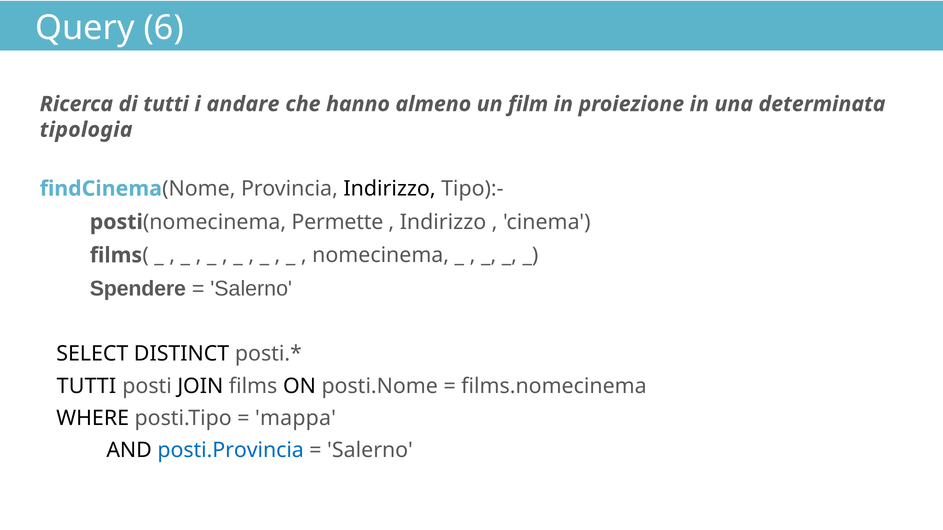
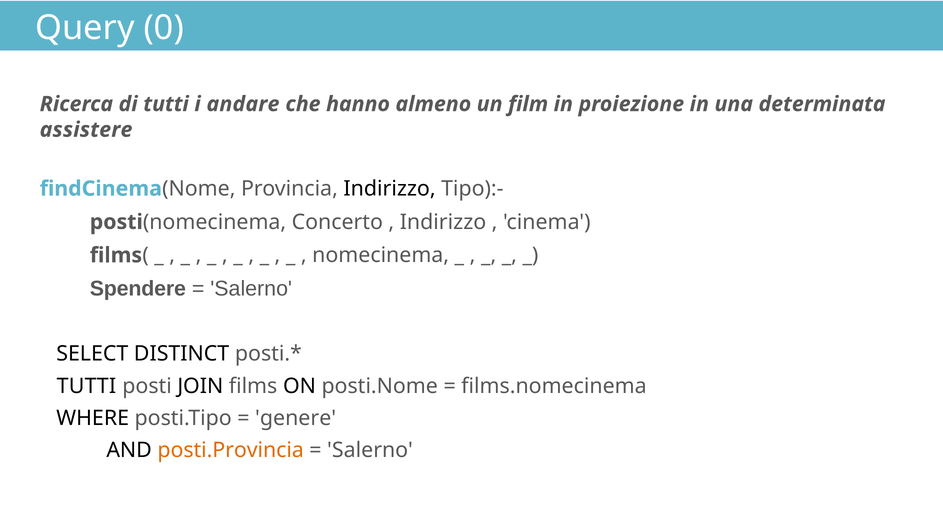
6: 6 -> 0 (164, 28)
tipologia: tipologia -> assistere (86, 130)
Permette: Permette -> Concerto (337, 222)
mappa: mappa -> genere (296, 418)
posti.Provincia colour: blue -> orange (231, 450)
